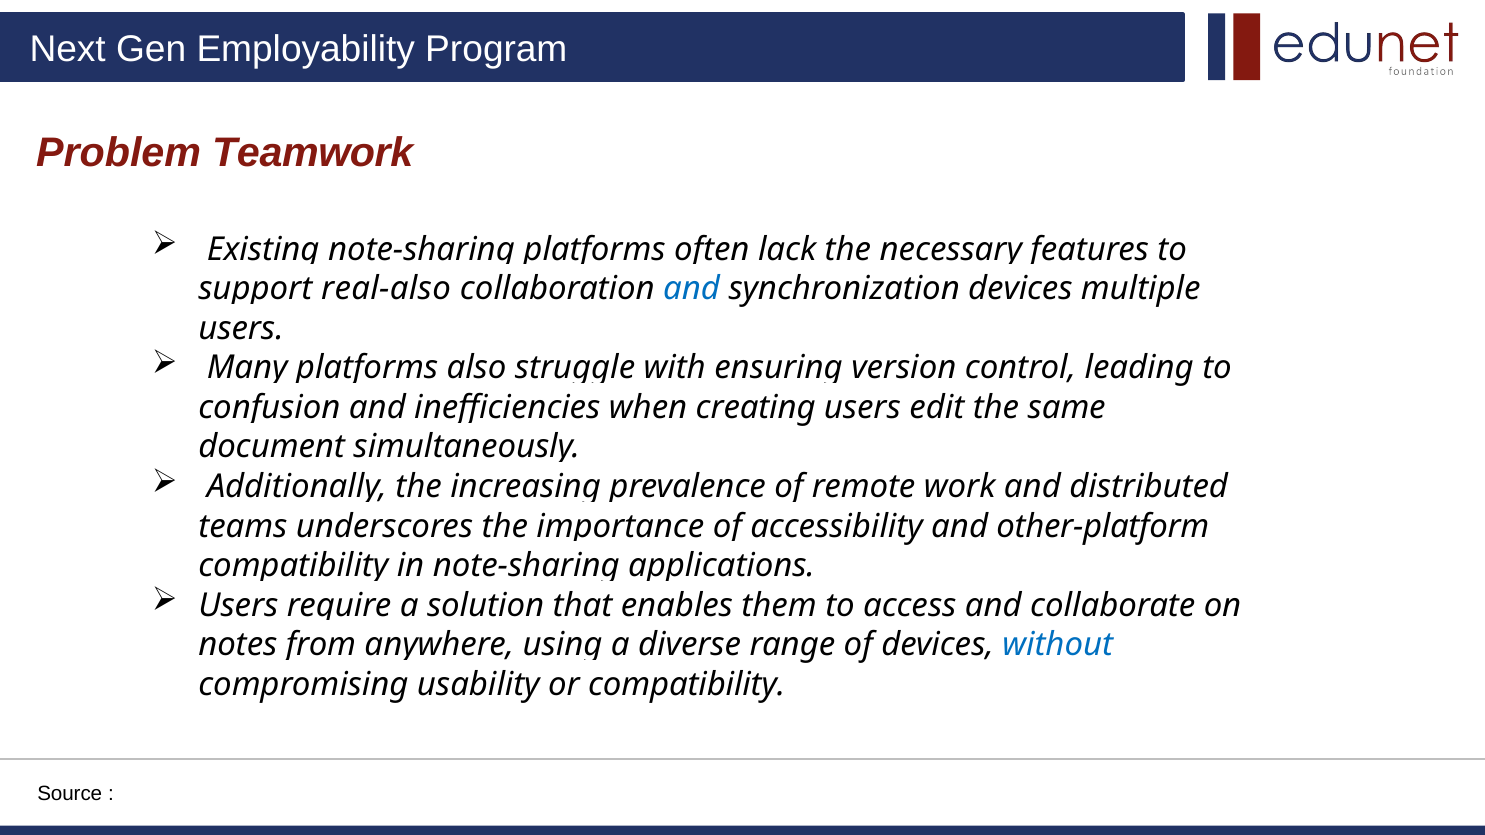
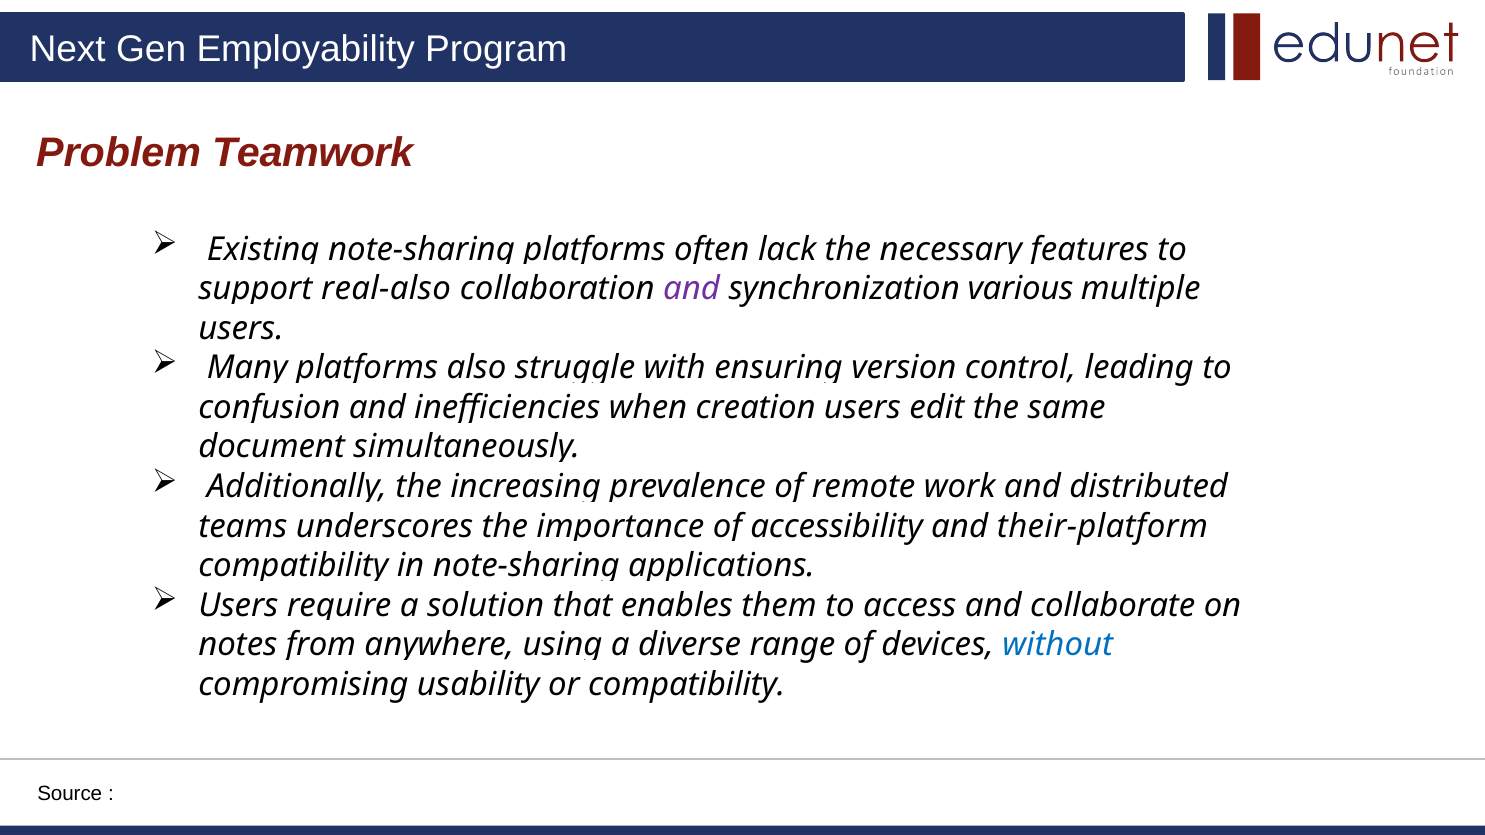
and colour: blue -> purple (692, 289)
synchronization devices: devices -> various (1020, 289)
creating: creating -> creation (756, 408)
other-platform: other-platform -> their-platform (1102, 526)
